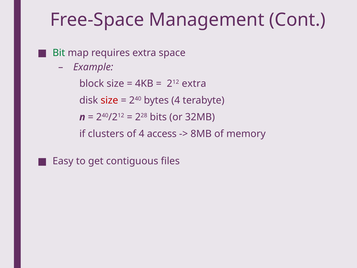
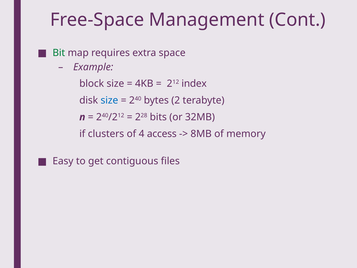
212 extra: extra -> index (194, 84)
size colour: red -> blue (109, 100)
bytes 4: 4 -> 2 (176, 100)
